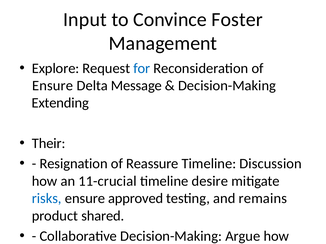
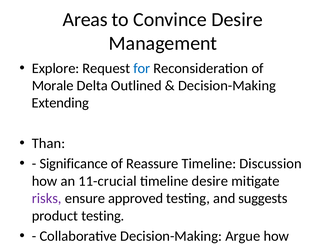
Input: Input -> Areas (85, 20)
Convince Foster: Foster -> Desire (237, 20)
Ensure: Ensure -> Morale (53, 86)
Message: Message -> Outlined (136, 86)
Their: Their -> Than (49, 144)
Resignation: Resignation -> Significance (74, 164)
risks colour: blue -> purple (47, 199)
remains: remains -> suggests (263, 199)
product shared: shared -> testing (103, 216)
